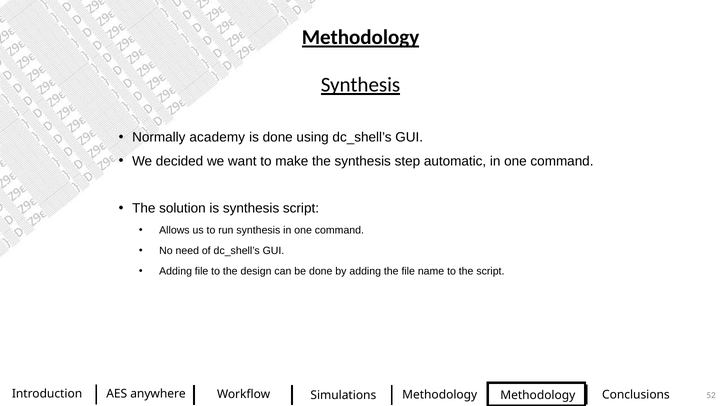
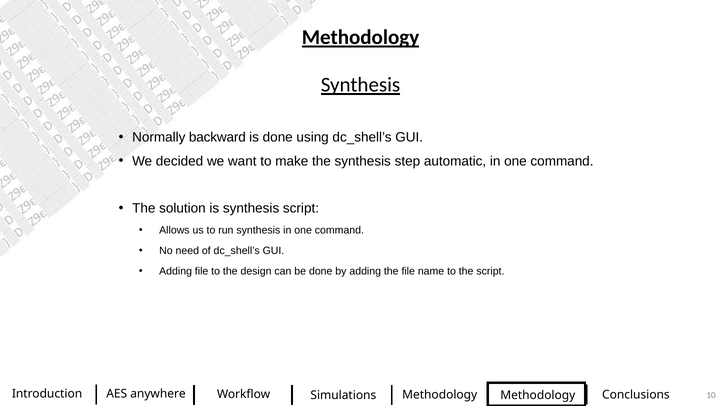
academy: academy -> backward (217, 137)
52: 52 -> 10 (711, 395)
